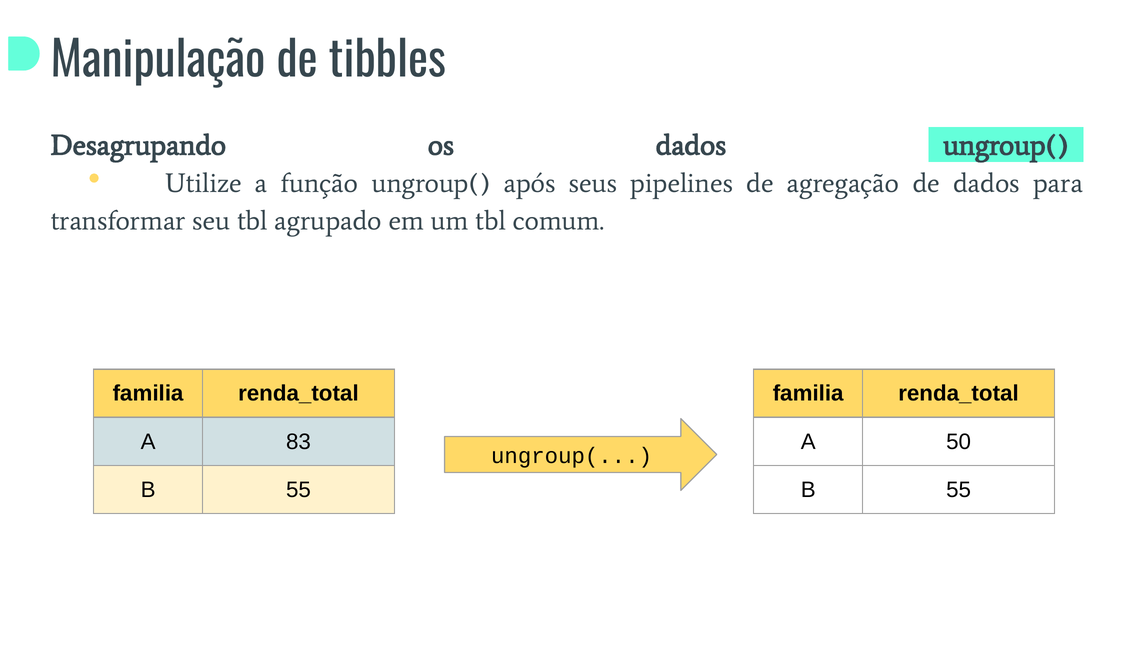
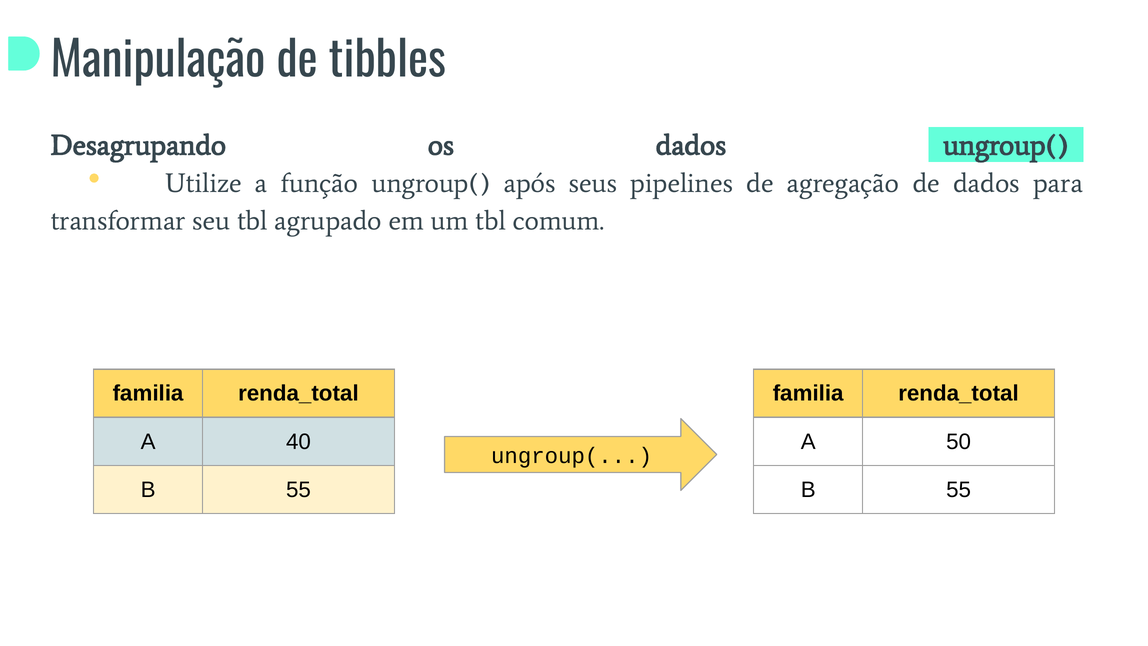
83: 83 -> 40 (298, 441)
